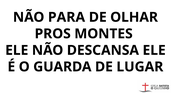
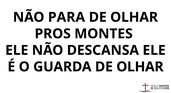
GUARDA DE LUGAR: LUGAR -> OLHAR (140, 67)
